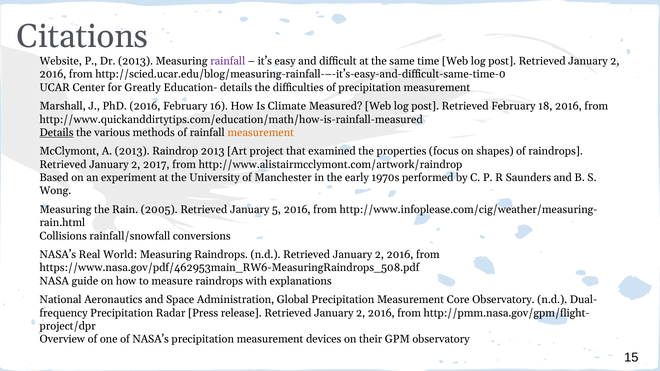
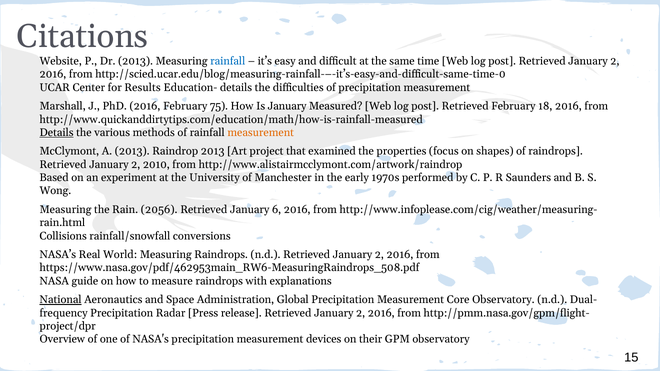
rainfall colour: purple -> blue (228, 61)
Greatly: Greatly -> Results (143, 88)
16: 16 -> 75 (219, 106)
Is Climate: Climate -> January (287, 106)
2017: 2017 -> 2010 (156, 165)
2005: 2005 -> 2056 (159, 210)
5: 5 -> 6 (277, 210)
National underline: none -> present (61, 300)
